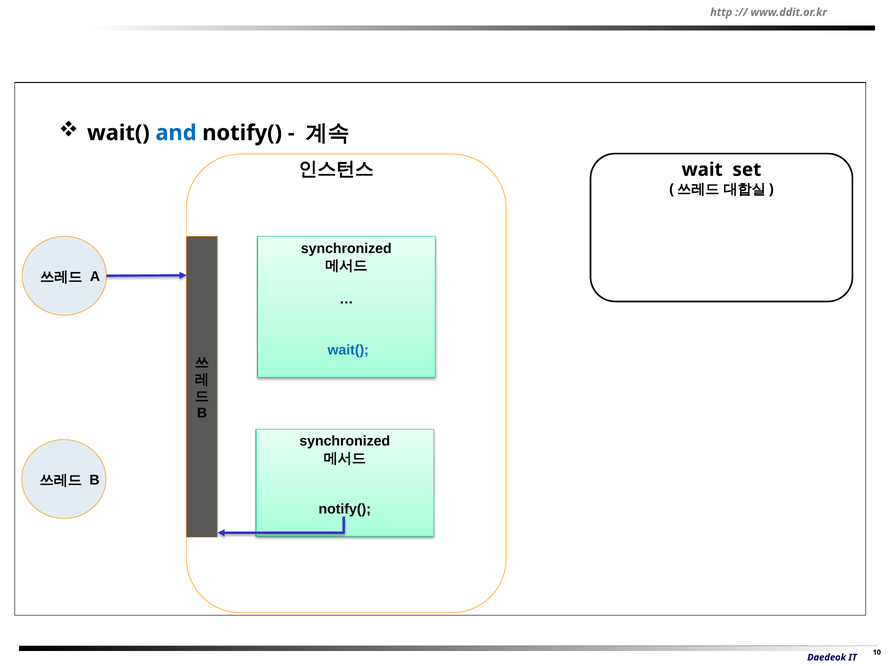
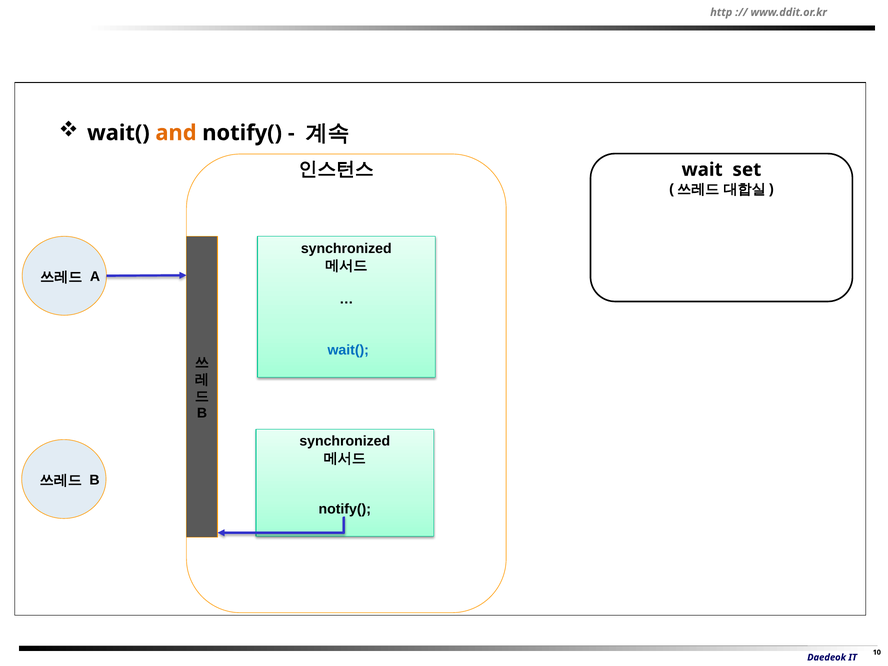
and colour: blue -> orange (176, 133)
